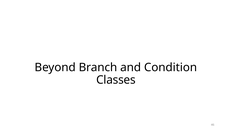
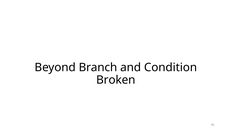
Classes: Classes -> Broken (116, 80)
